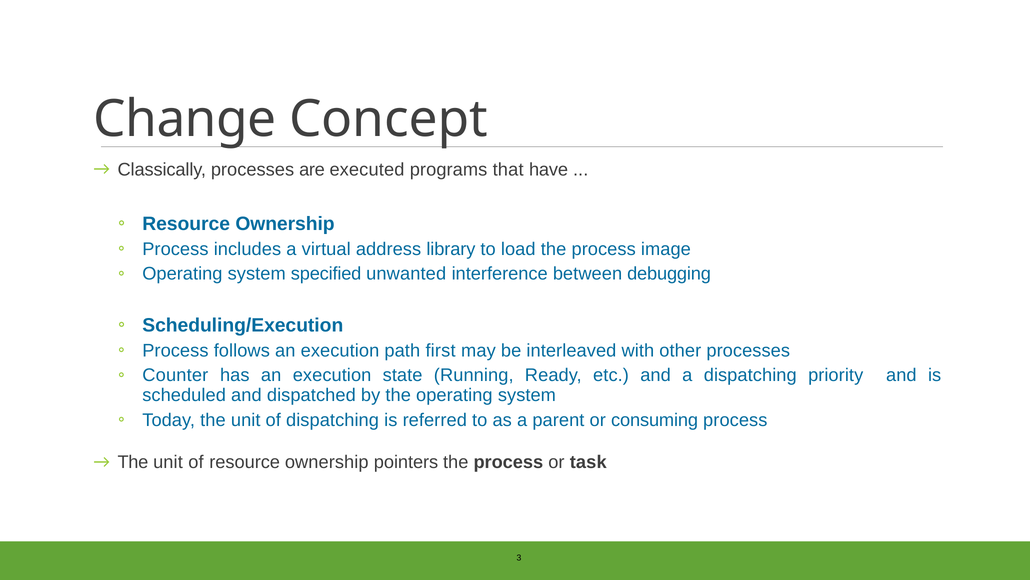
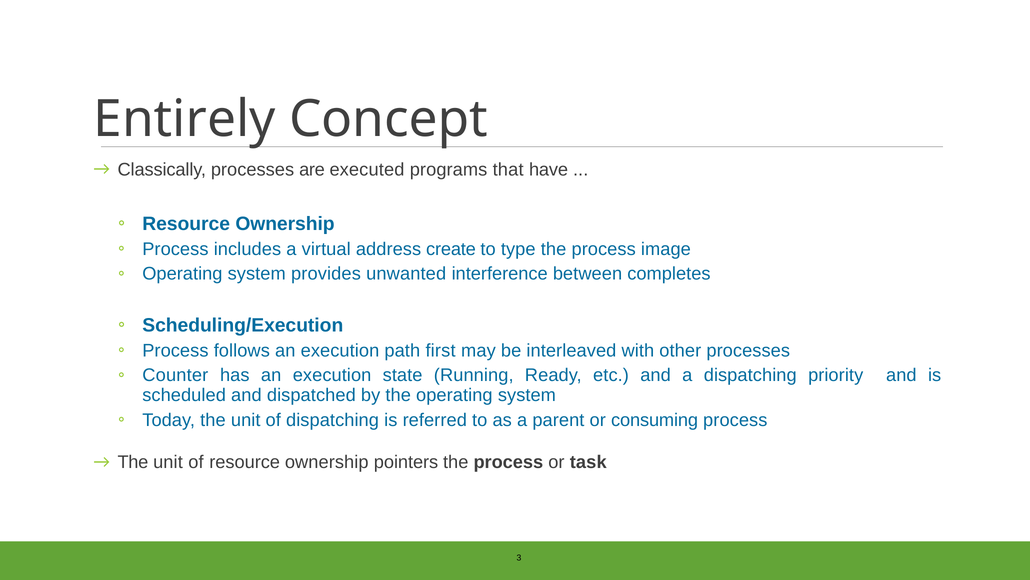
Change: Change -> Entirely (185, 119)
library: library -> create (451, 249)
load: load -> type (518, 249)
specified: specified -> provides (326, 274)
debugging: debugging -> completes (669, 274)
